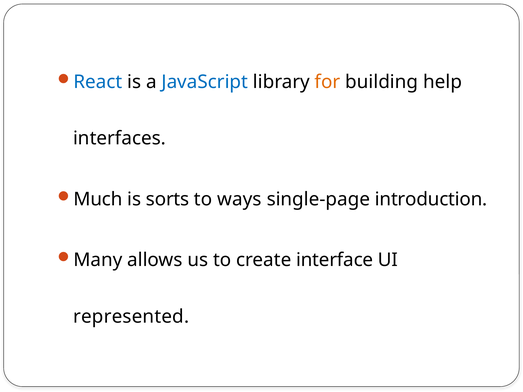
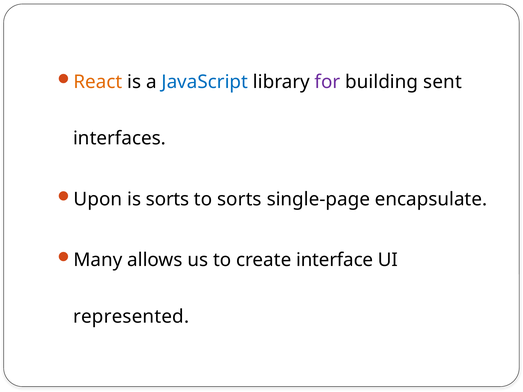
React colour: blue -> orange (98, 82)
for colour: orange -> purple (328, 82)
help: help -> sent (443, 82)
Much: Much -> Upon (98, 199)
to ways: ways -> sorts (239, 199)
introduction: introduction -> encapsulate (431, 199)
